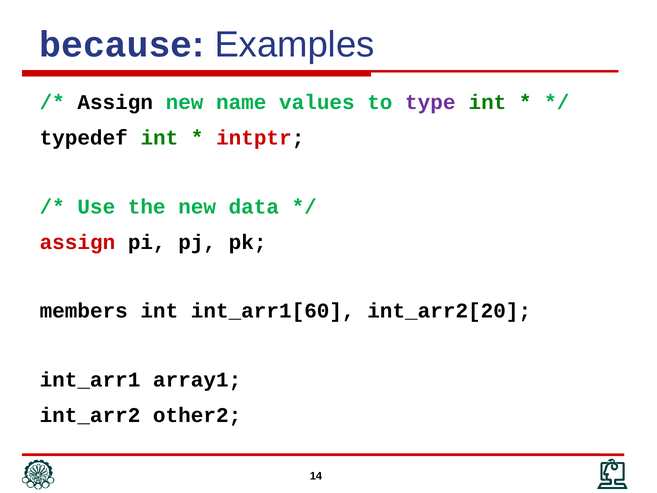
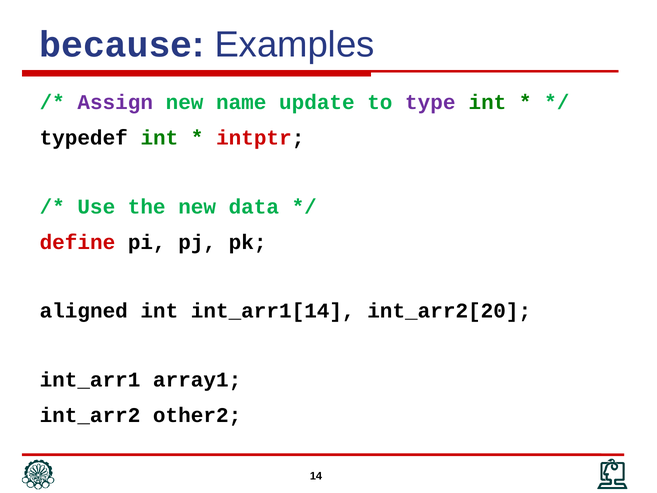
Assign colour: black -> purple (115, 102)
values: values -> update (317, 102)
assign: assign -> define (77, 242)
members: members -> aligned (84, 311)
int_arr1[60: int_arr1[60 -> int_arr1[14 (273, 311)
